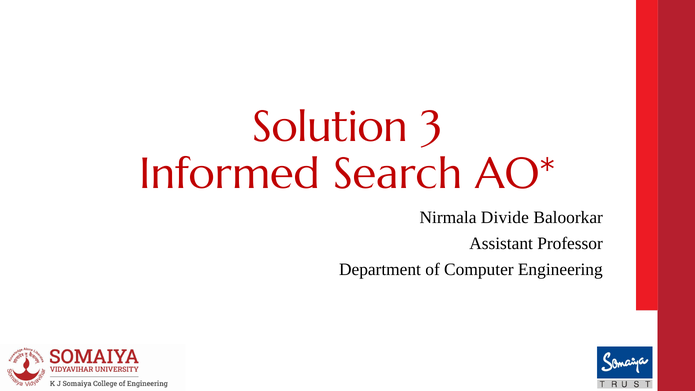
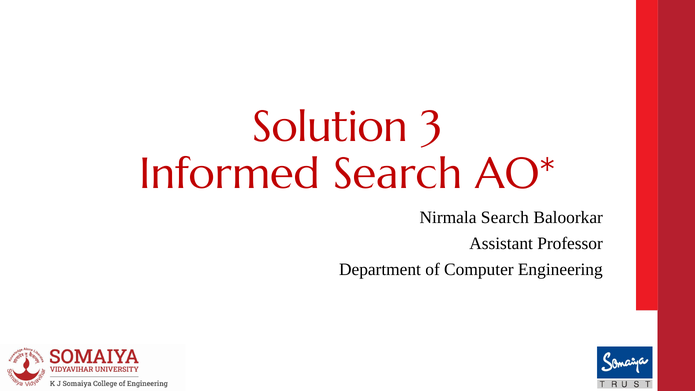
Nirmala Divide: Divide -> Search (505, 217)
